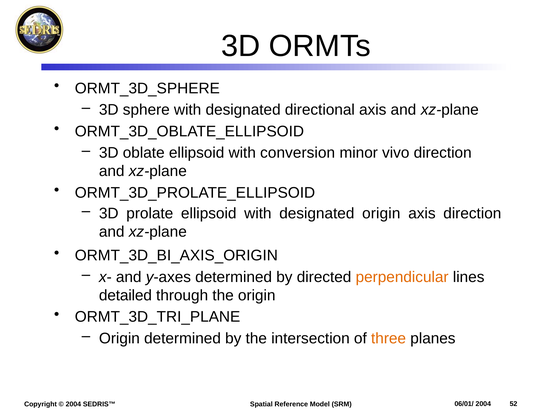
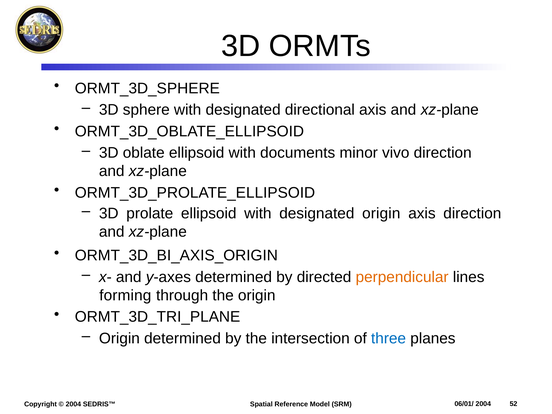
conversion: conversion -> documents (298, 153)
detailed: detailed -> forming (125, 295)
three colour: orange -> blue (389, 338)
